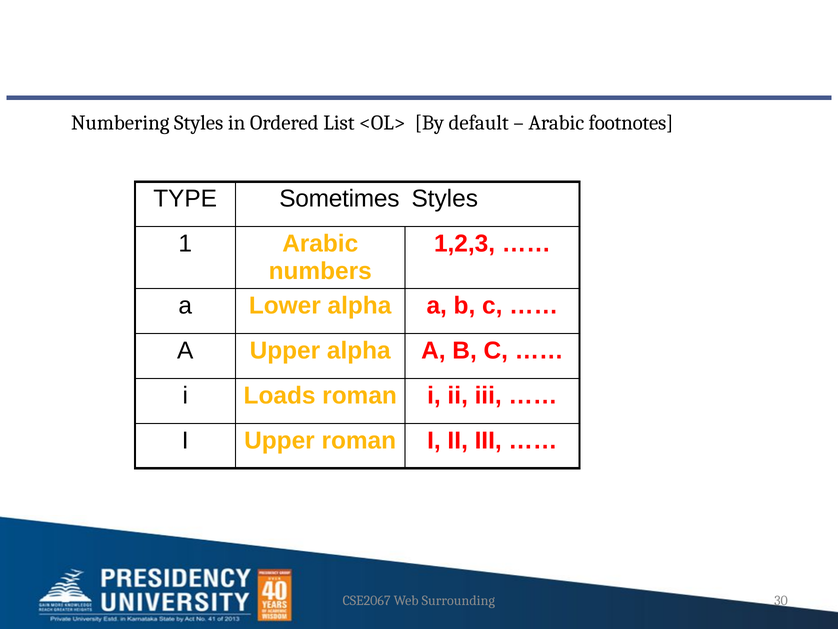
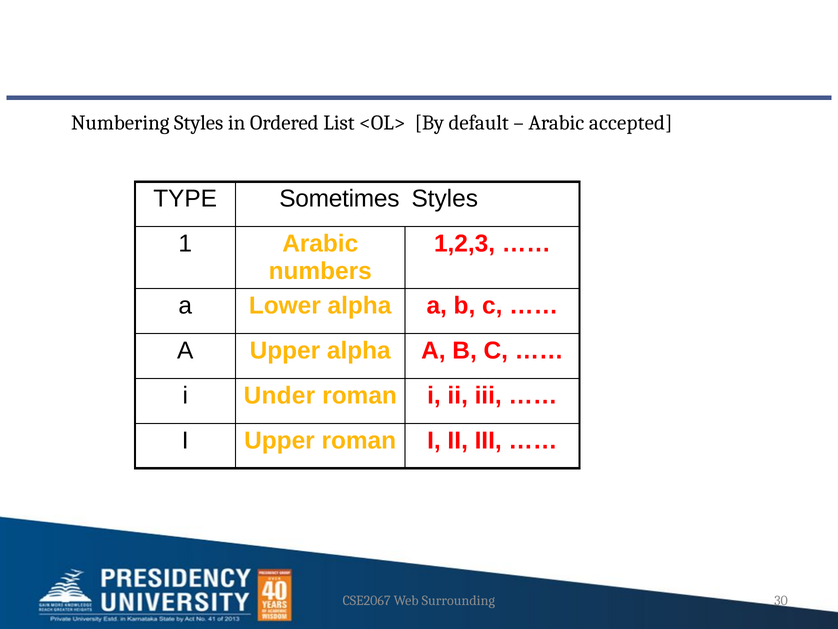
footnotes: footnotes -> accepted (631, 123)
Loads: Loads -> Under (279, 395)
